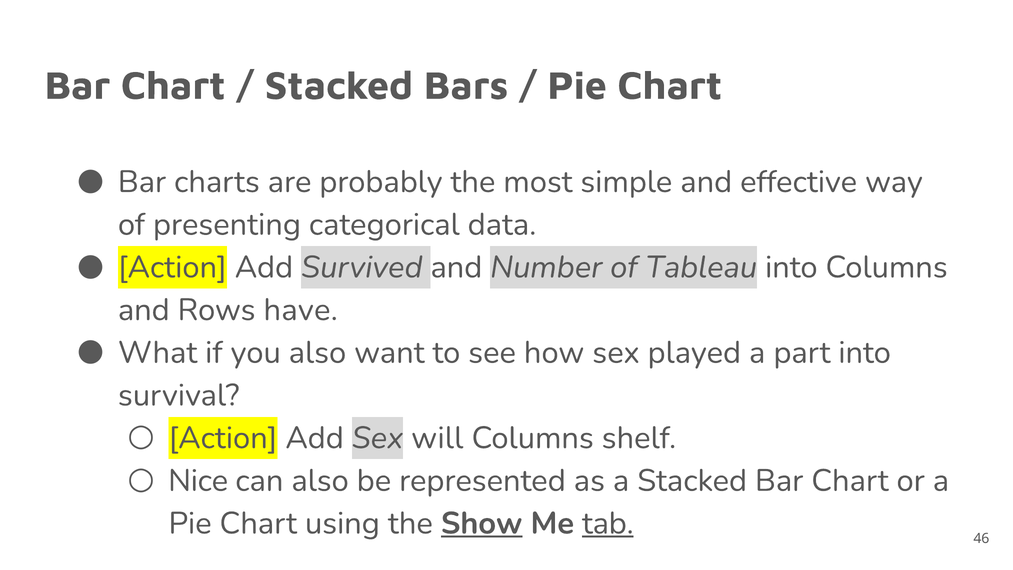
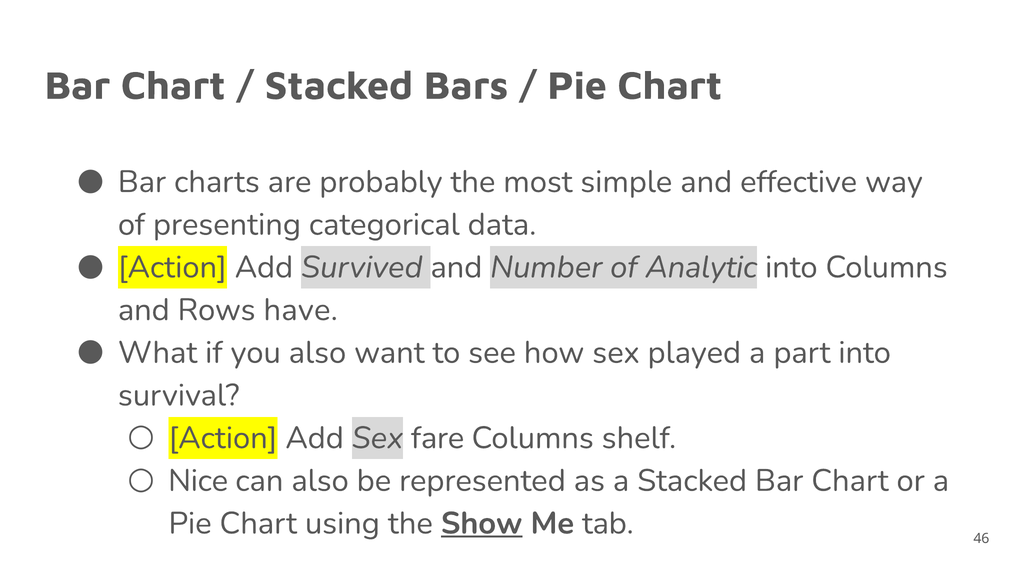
Tableau: Tableau -> Analytic (701, 267)
will: will -> fare (438, 438)
tab underline: present -> none (608, 523)
